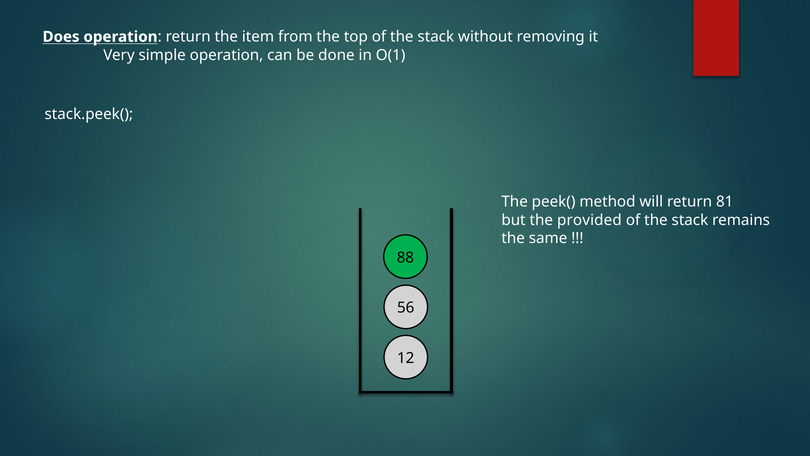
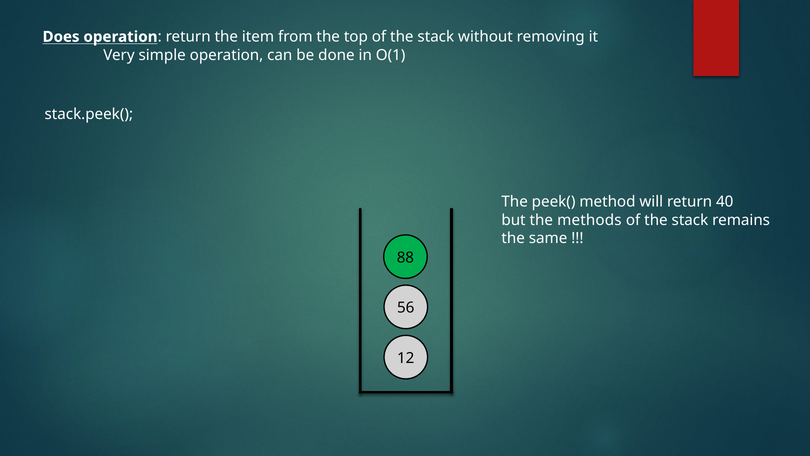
81: 81 -> 40 (725, 202)
provided: provided -> methods (589, 220)
